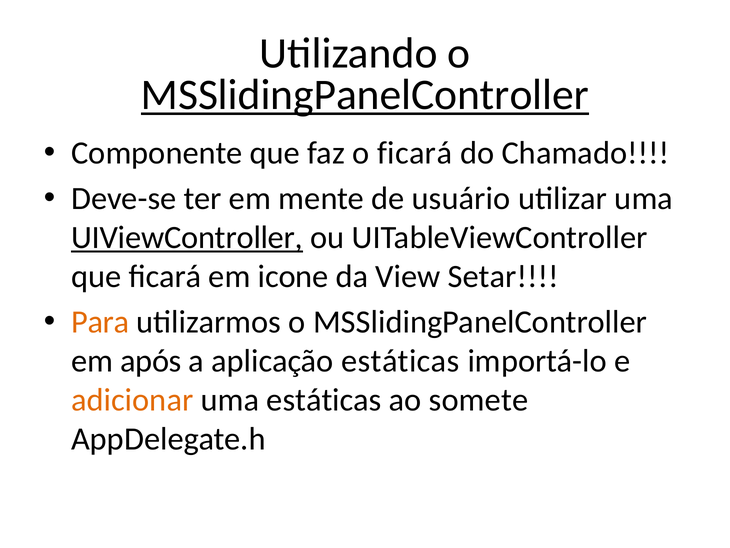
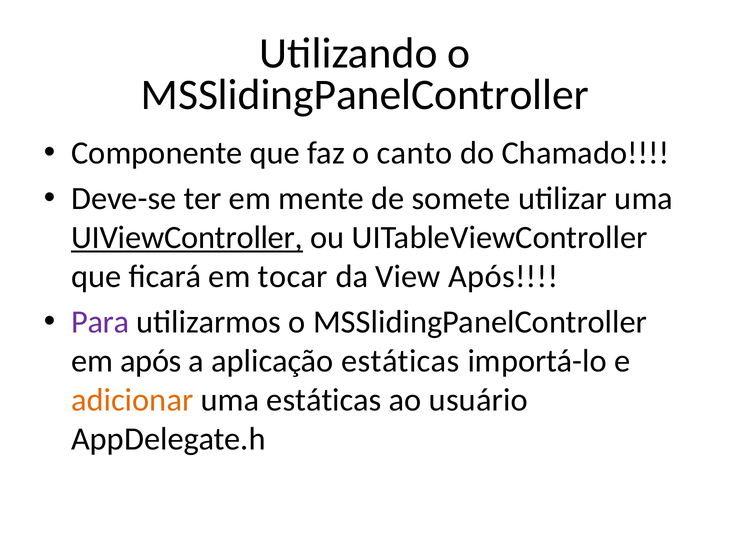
MSSlidingPanelController underline: present -> none (365, 95)
o ficará: ficará -> canto (415, 153)
usuário: usuário -> somete (461, 199)
icone: icone -> tocar (293, 276)
View Setar: Setar -> Após (503, 276)
Para colour: orange -> purple (100, 322)
somete: somete -> usuário (478, 400)
